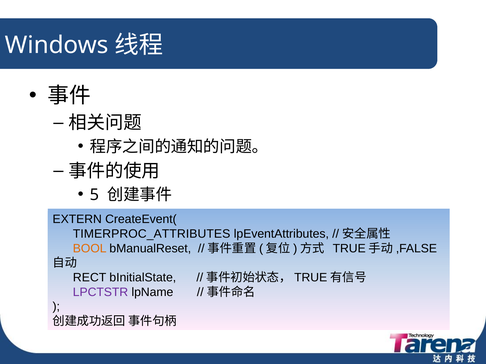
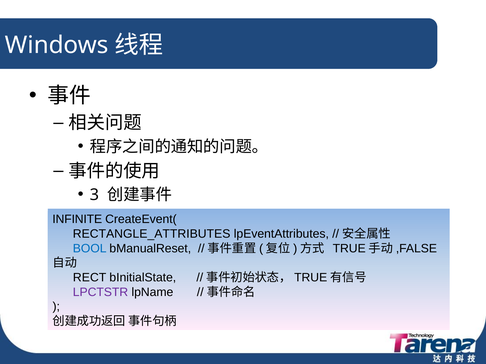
5: 5 -> 3 (95, 195)
EXTERN: EXTERN -> INFINITE (77, 220)
TIMERPROC_ATTRIBUTES: TIMERPROC_ATTRIBUTES -> RECTANGLE_ATTRIBUTES (152, 234)
BOOL colour: orange -> blue (90, 249)
